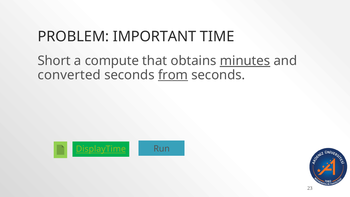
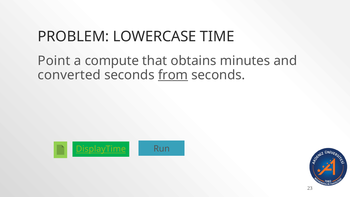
IMPORTANT: IMPORTANT -> LOWERCASE (155, 37)
Short: Short -> Point (54, 61)
minutes underline: present -> none (245, 61)
